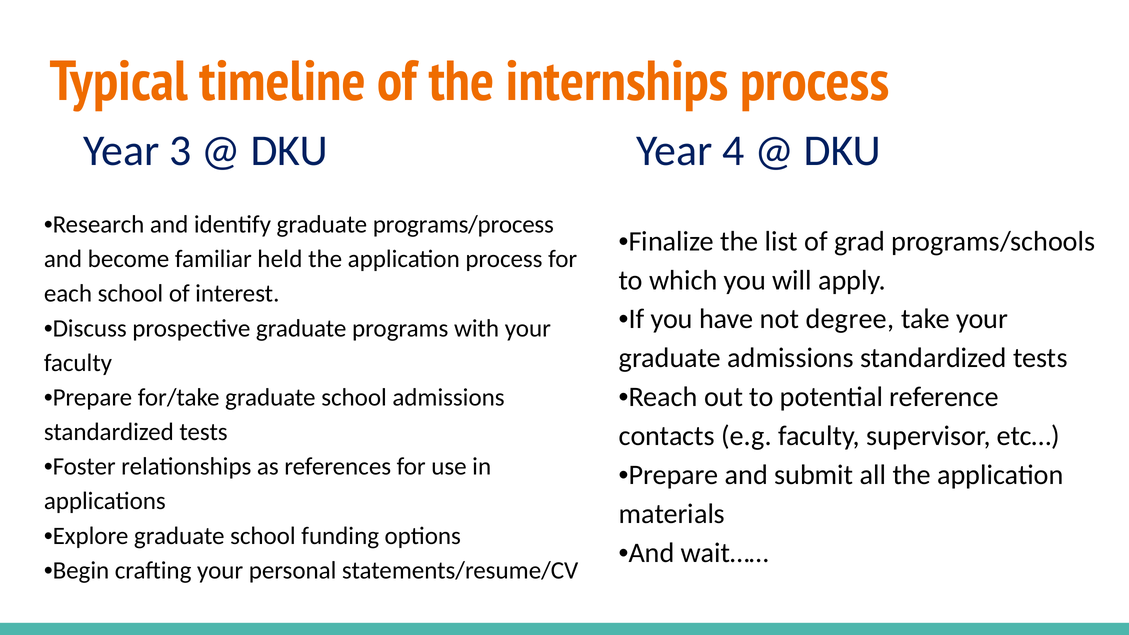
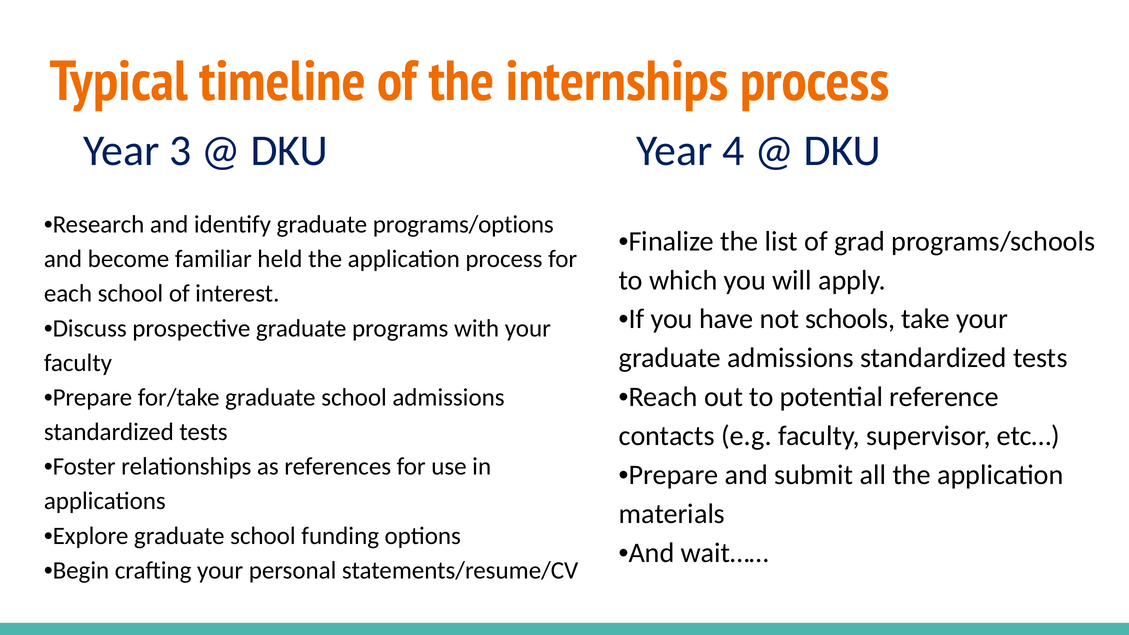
programs/process: programs/process -> programs/options (463, 225)
degree: degree -> schools (850, 319)
